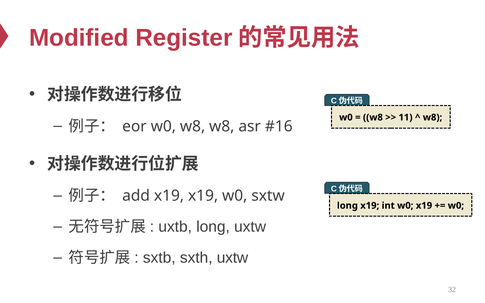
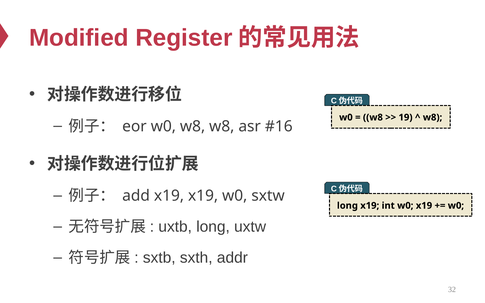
11: 11 -> 19 (406, 117)
sxth uxtw: uxtw -> addr (232, 258)
